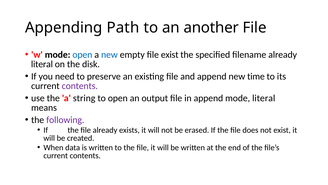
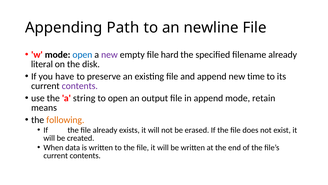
another: another -> newline (211, 28)
new colour: blue -> purple (109, 55)
file exist: exist -> hard (170, 55)
need: need -> have (65, 76)
mode literal: literal -> retain (264, 98)
following colour: purple -> orange (65, 120)
